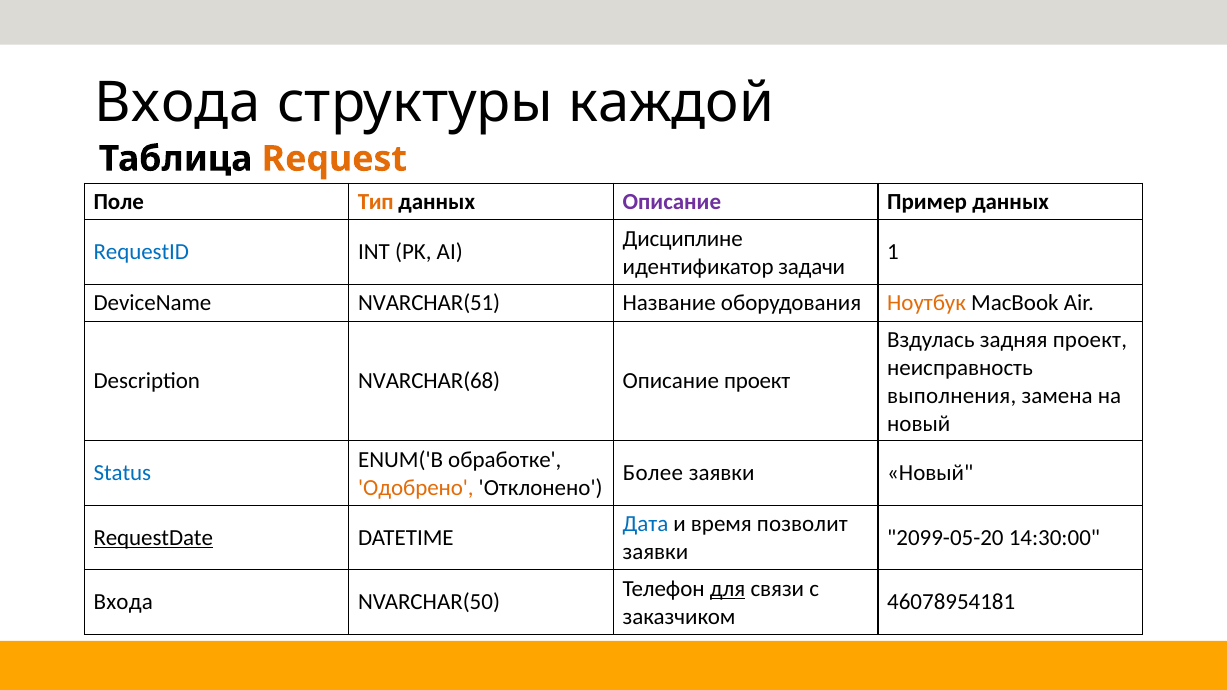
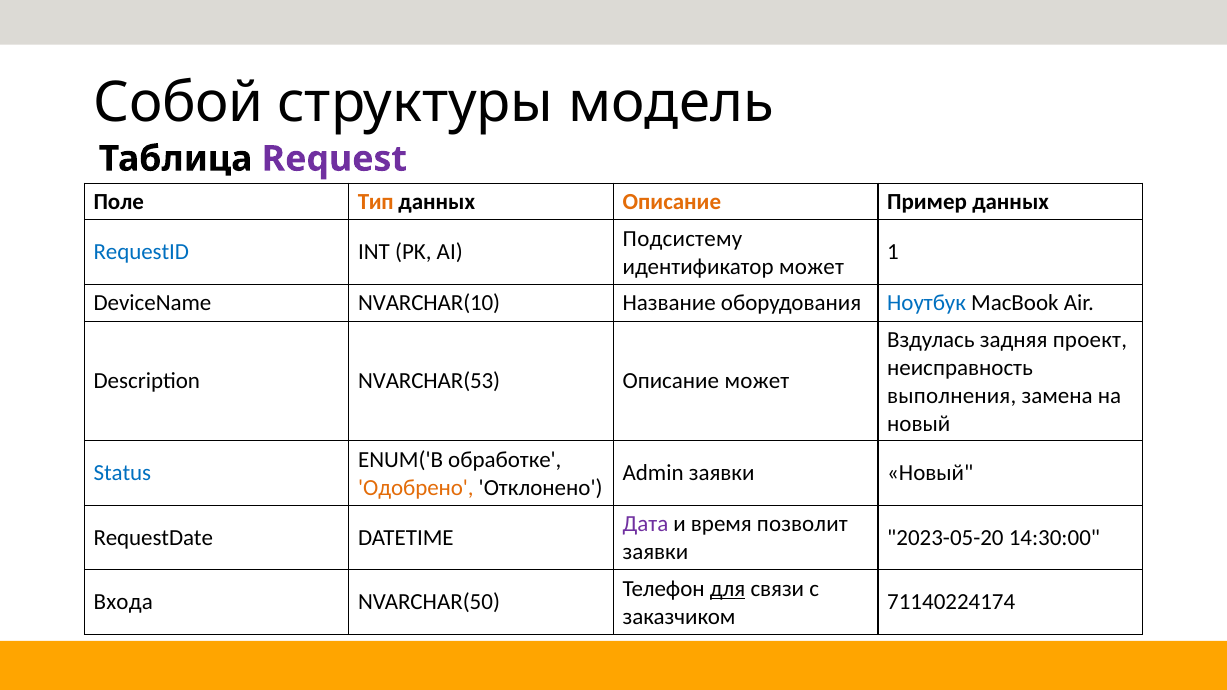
Входа: Входа -> Собой (178, 103)
каждой: каждой -> модель (671, 103)
Request colour: orange -> purple (334, 159)
Описание colour: purple -> orange (672, 202)
Дисциплине: Дисциплине -> Подсистему (682, 239)
идентификатор задачи: задачи -> может (812, 267)
NVARCHAR(51: NVARCHAR(51 -> NVARCHAR(10 (429, 303)
Ноутбук colour: orange -> blue (927, 303)
NVARCHAR(68: NVARCHAR(68 -> NVARCHAR(53 (429, 381)
Описание проект: проект -> может (757, 381)
Более: Более -> Admin (653, 473)
Дата colour: blue -> purple (645, 524)
RequestDate underline: present -> none (153, 538)
2099-05-20: 2099-05-20 -> 2023-05-20 (945, 538)
46078954181: 46078954181 -> 71140224174 (951, 602)
